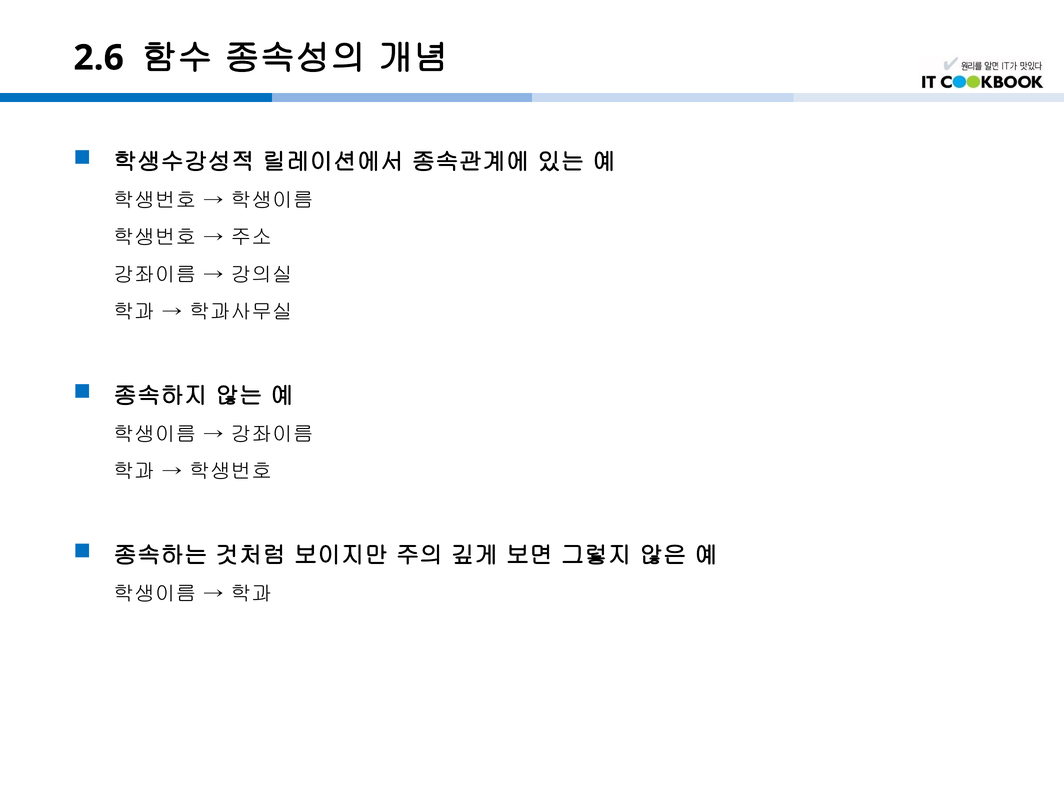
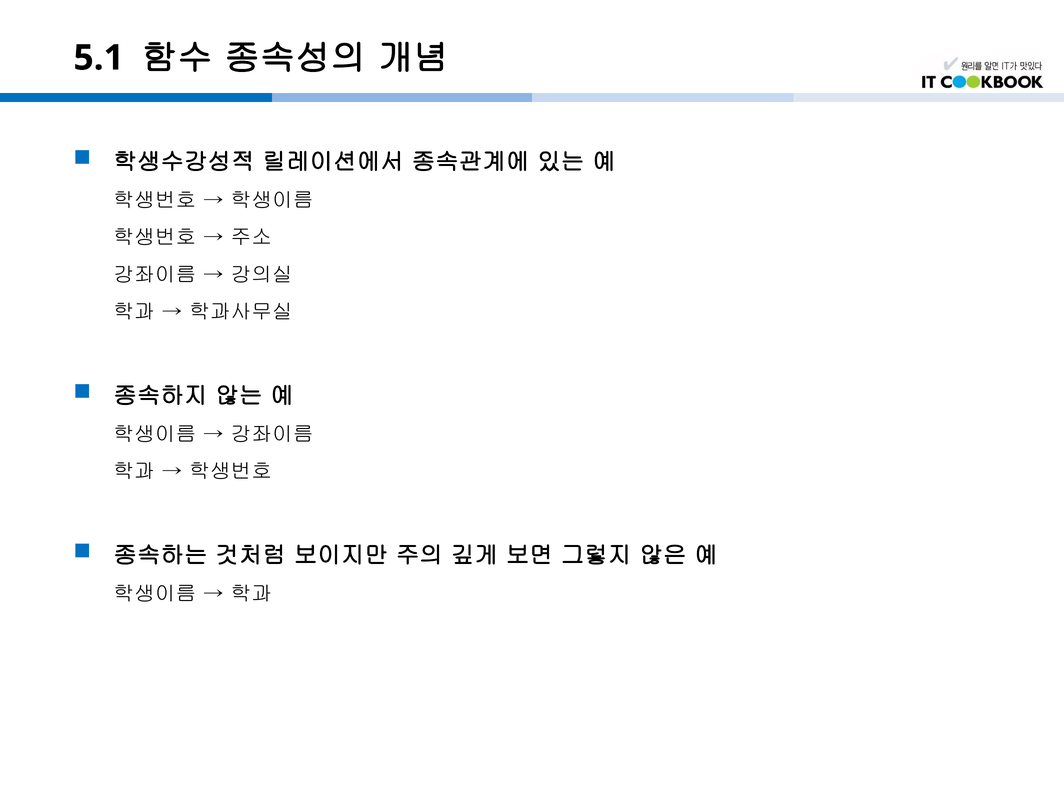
2.6: 2.6 -> 5.1 (99, 58)
